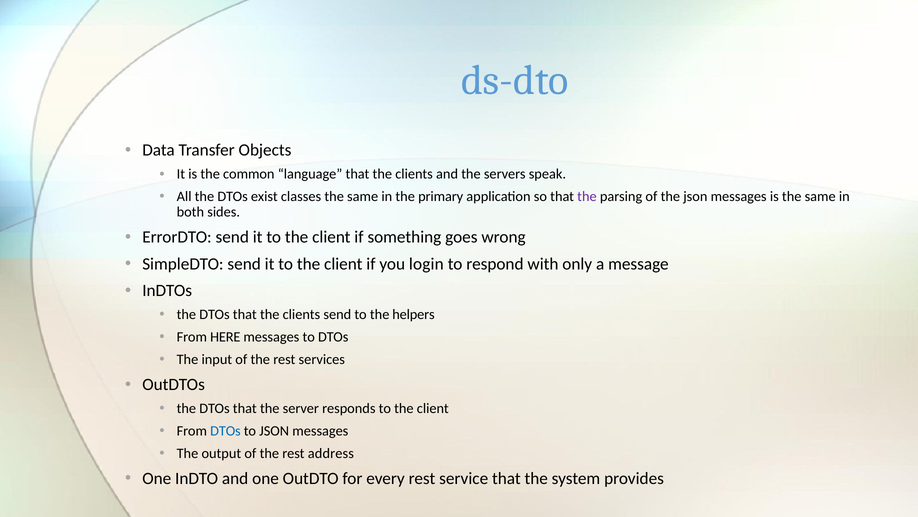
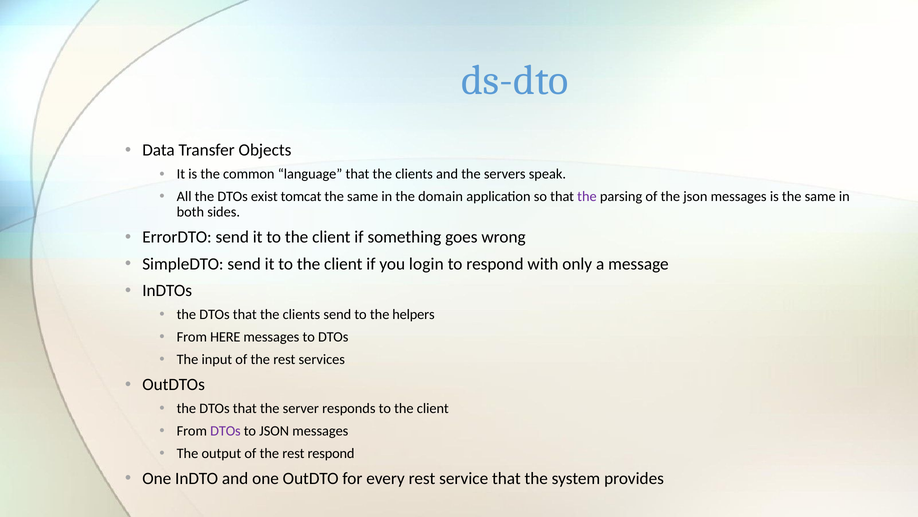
classes: classes -> tomcat (301, 196)
primary: primary -> domain (441, 196)
DTOs colour: blue -> purple (225, 430)
rest address: address -> respond (331, 453)
